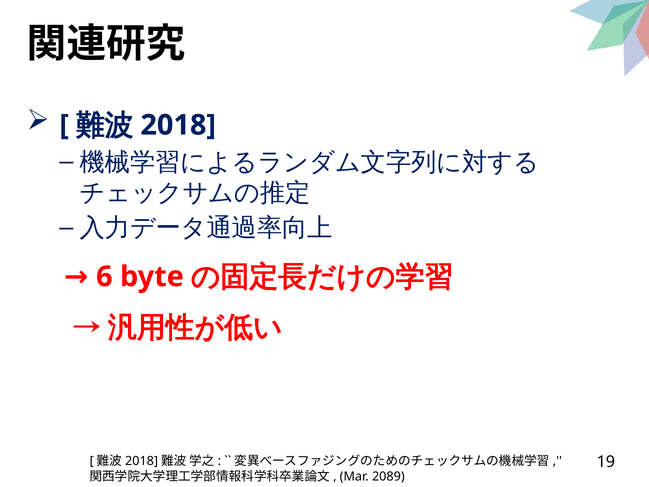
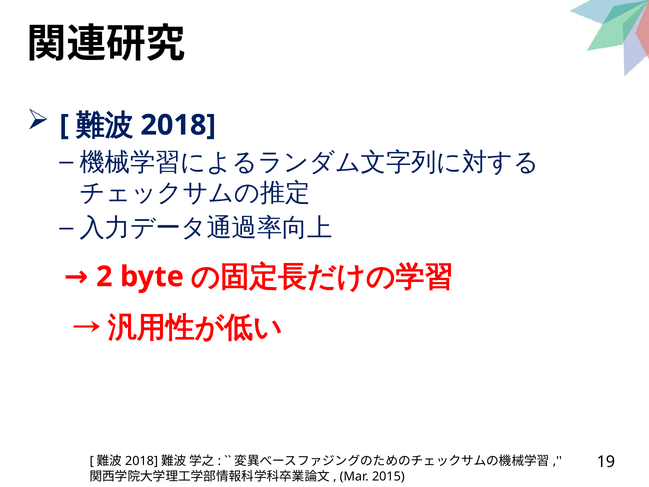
6: 6 -> 2 (104, 277)
2089: 2089 -> 2015 (388, 476)
